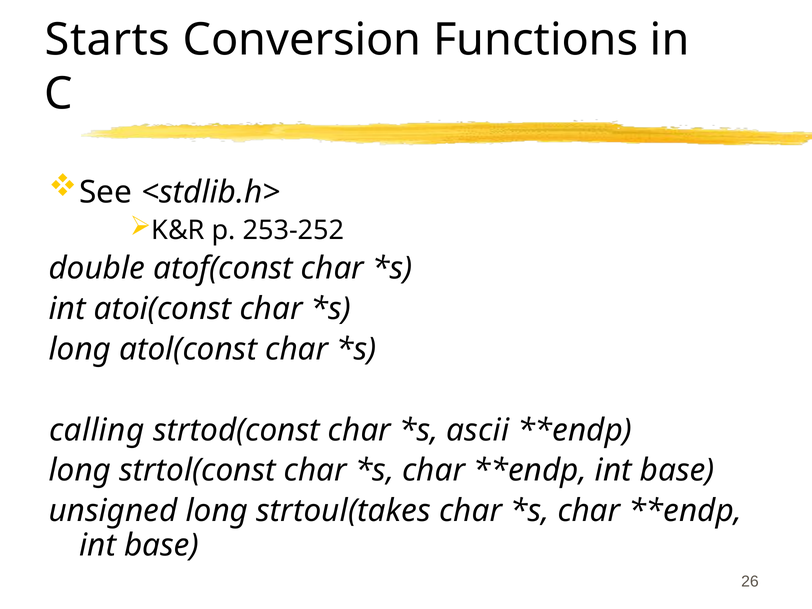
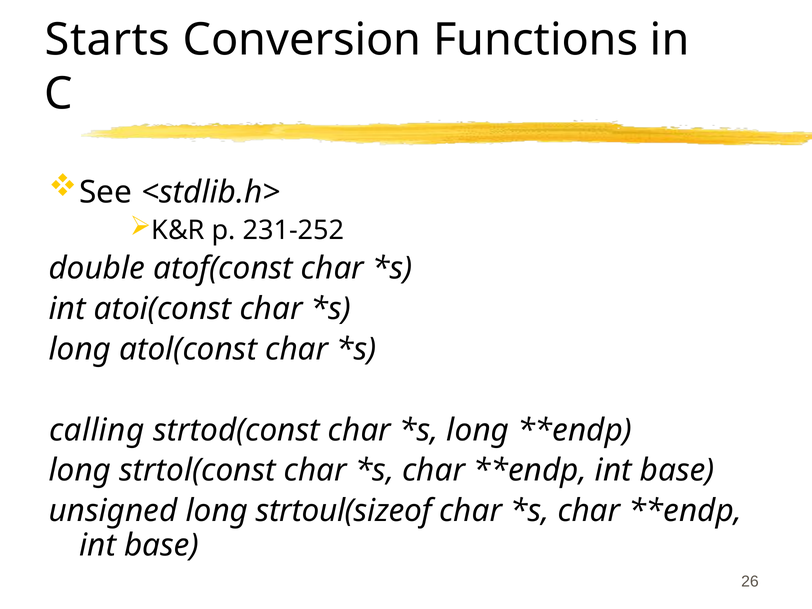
253-252: 253-252 -> 231-252 (293, 230)
ascii: ascii -> long (478, 430)
strtoul(takes: strtoul(takes -> strtoul(sizeof (344, 511)
